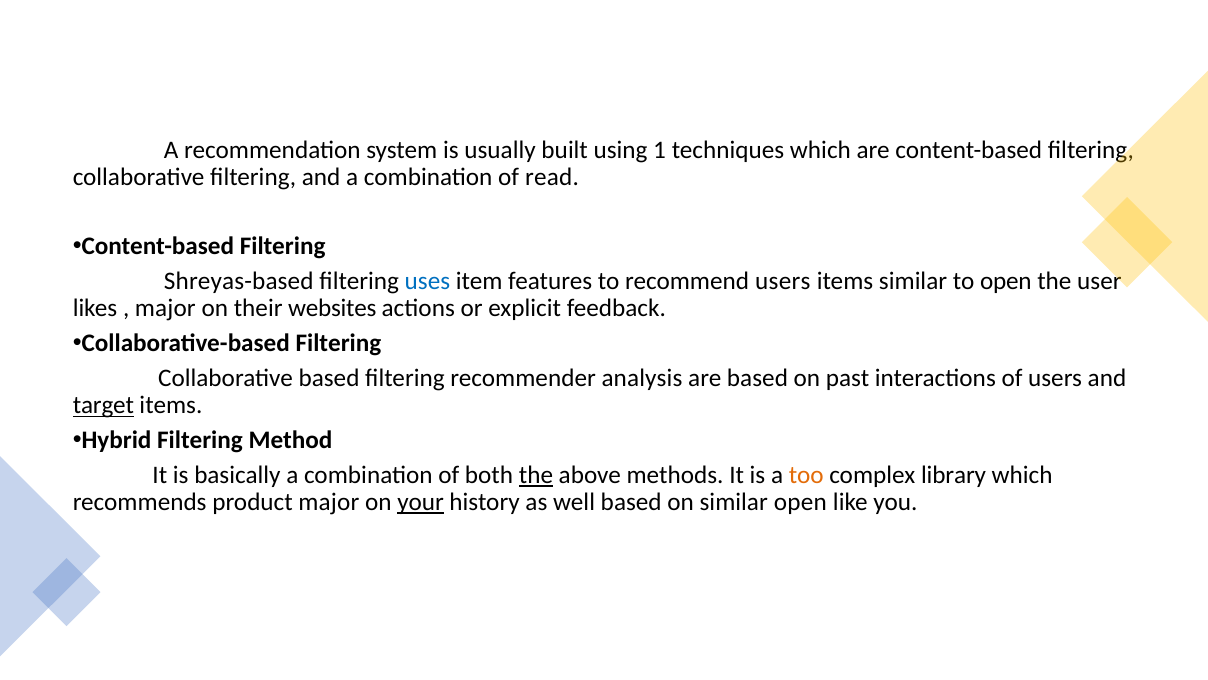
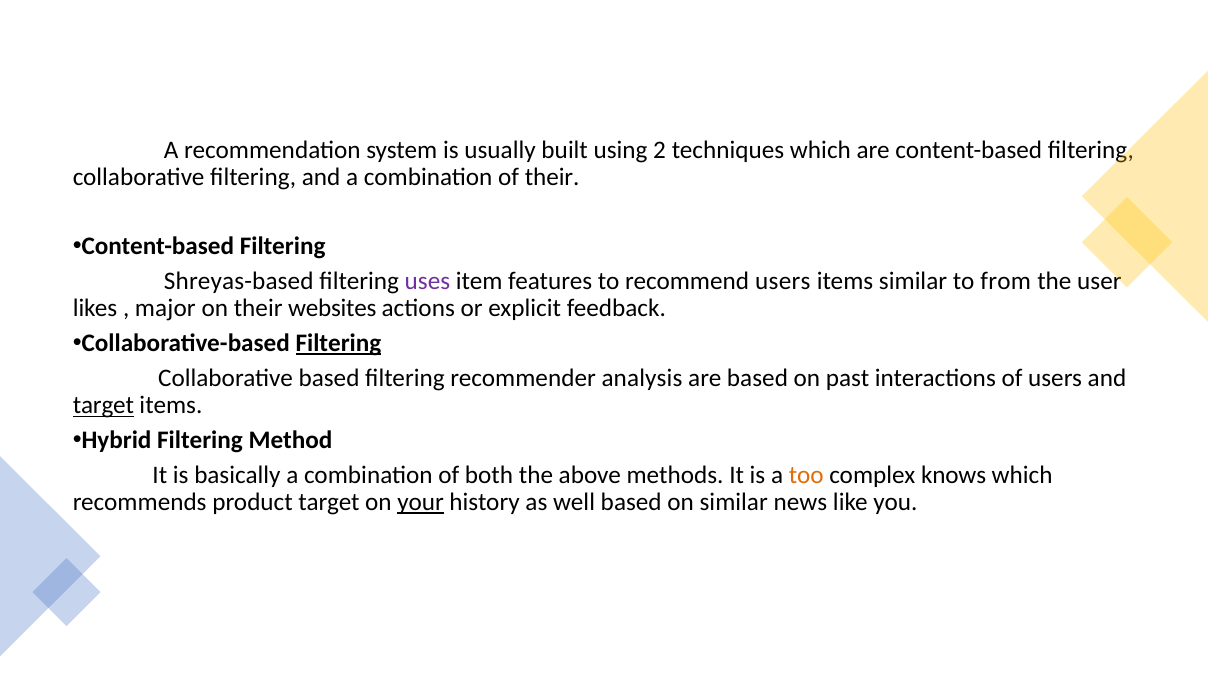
1: 1 -> 2 (660, 150)
of read: read -> their (552, 177)
uses colour: blue -> purple (427, 281)
to open: open -> from (1006, 281)
Filtering underline: none -> present (338, 343)
the underline: present -> none (536, 475)
library: library -> knows (954, 475)
product major: major -> target (329, 502)
similar open: open -> news (800, 502)
